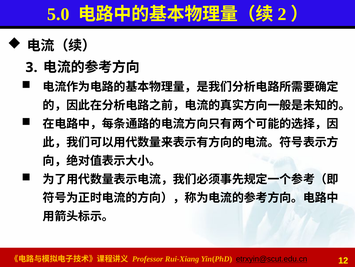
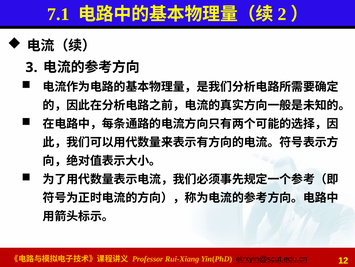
5.0: 5.0 -> 7.1 (58, 14)
